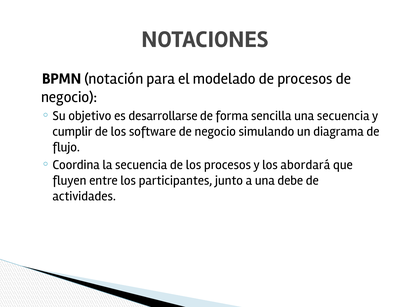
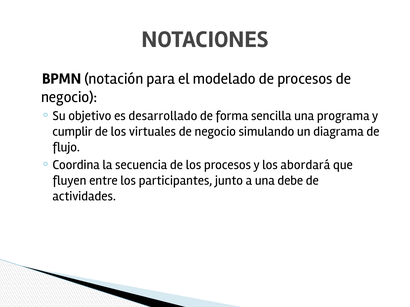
desarrollarse: desarrollarse -> desarrollado (163, 116)
una secuencia: secuencia -> programa (343, 116)
software: software -> virtuales (152, 132)
